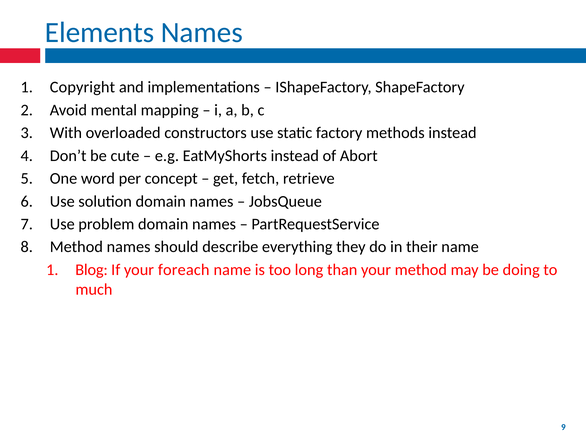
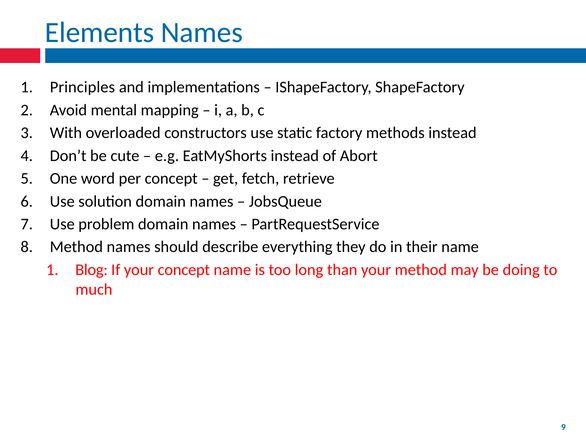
Copyright: Copyright -> Principles (82, 87)
your foreach: foreach -> concept (184, 269)
